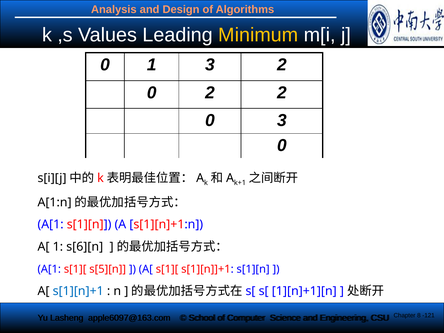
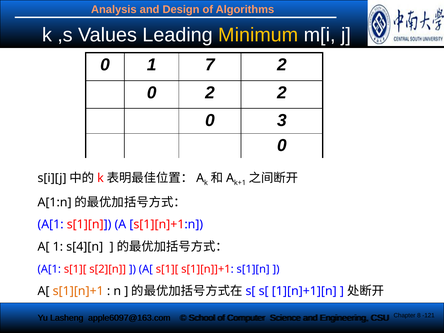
1 3: 3 -> 7 (210, 65)
s[6][n: s[6][n -> s[4][n (85, 247)
s[5][n: s[5][n -> s[2][n (108, 269)
s[1][n]+1 colour: blue -> orange (78, 291)
